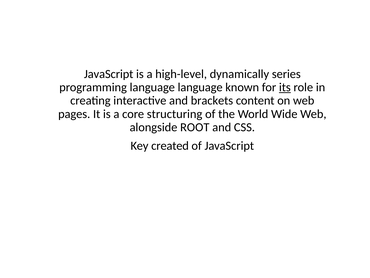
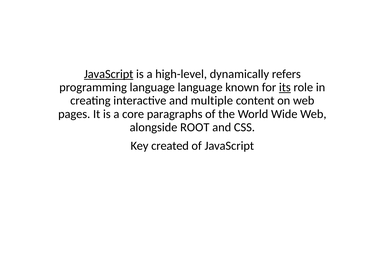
JavaScript underline: none -> present (109, 74)
series: series -> refers (286, 74)
brackets: brackets -> multiple (212, 100)
structuring: structuring -> paragraphs (175, 114)
